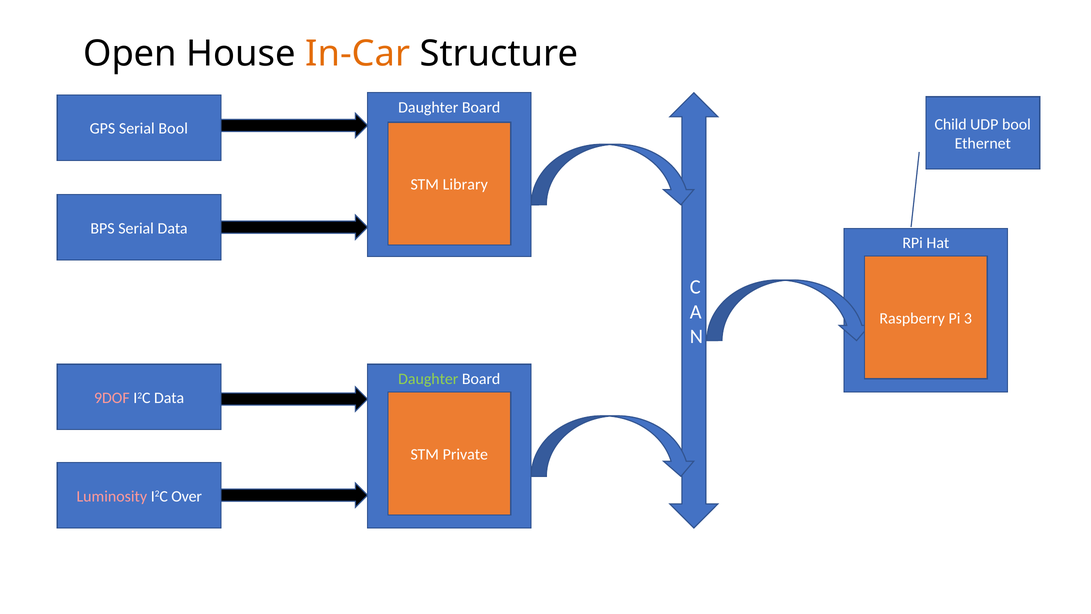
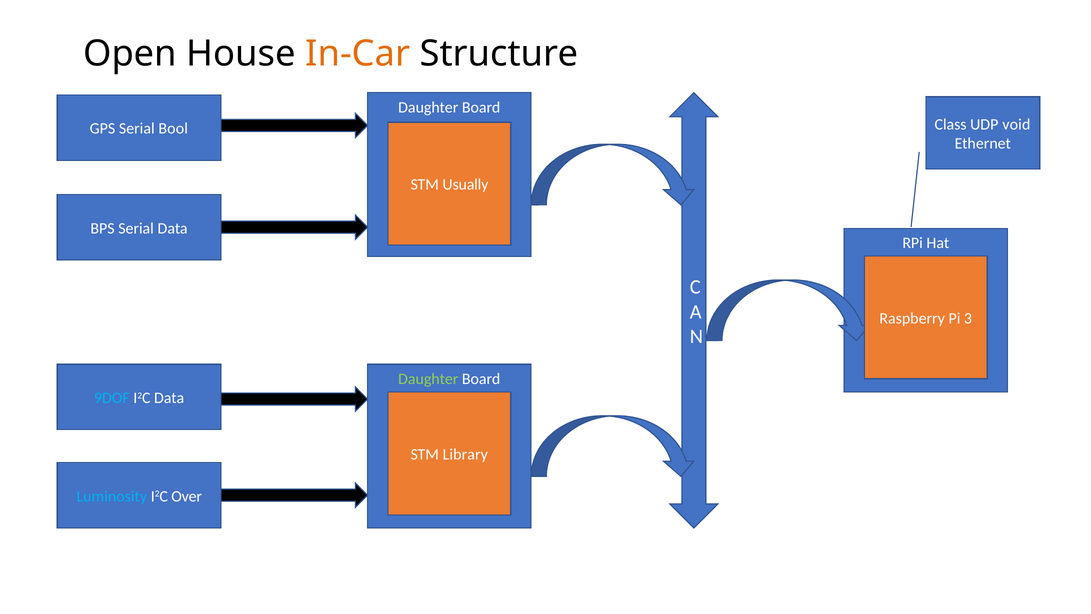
Child: Child -> Class (951, 124)
UDP bool: bool -> void (1016, 124)
Library: Library -> Usually (465, 185)
9DOF colour: pink -> light blue (112, 398)
Private: Private -> Library (465, 454)
Luminosity colour: pink -> light blue (112, 496)
